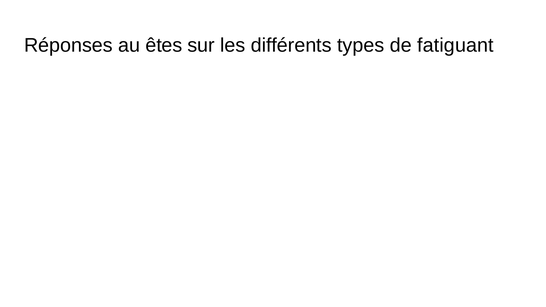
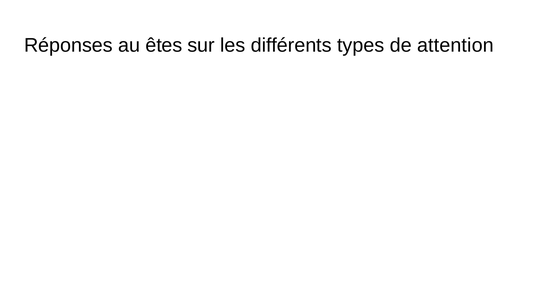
fatiguant: fatiguant -> attention (455, 45)
